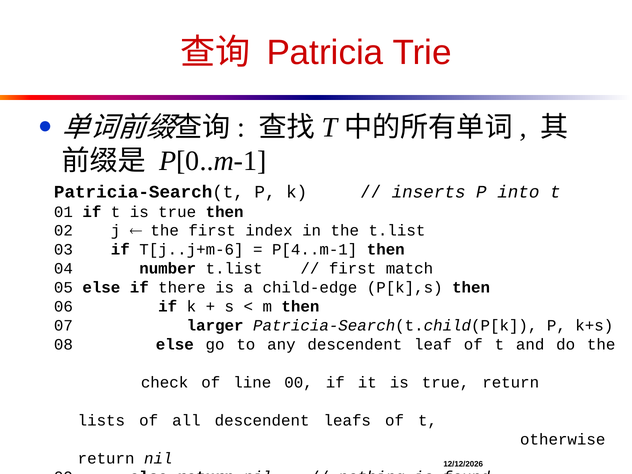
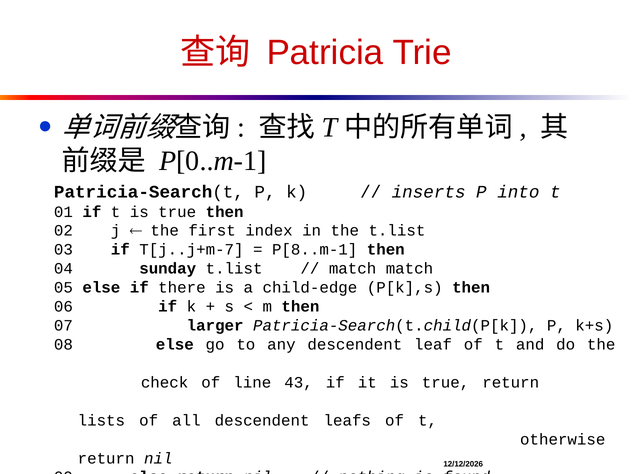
T[j..j+m-6: T[j..j+m-6 -> T[j..j+m-7 (191, 250)
P[4..m-1: P[4..m-1 -> P[8..m-1 (315, 250)
number: number -> sunday (168, 269)
first: first -> match (353, 269)
00: 00 -> 43 (299, 382)
